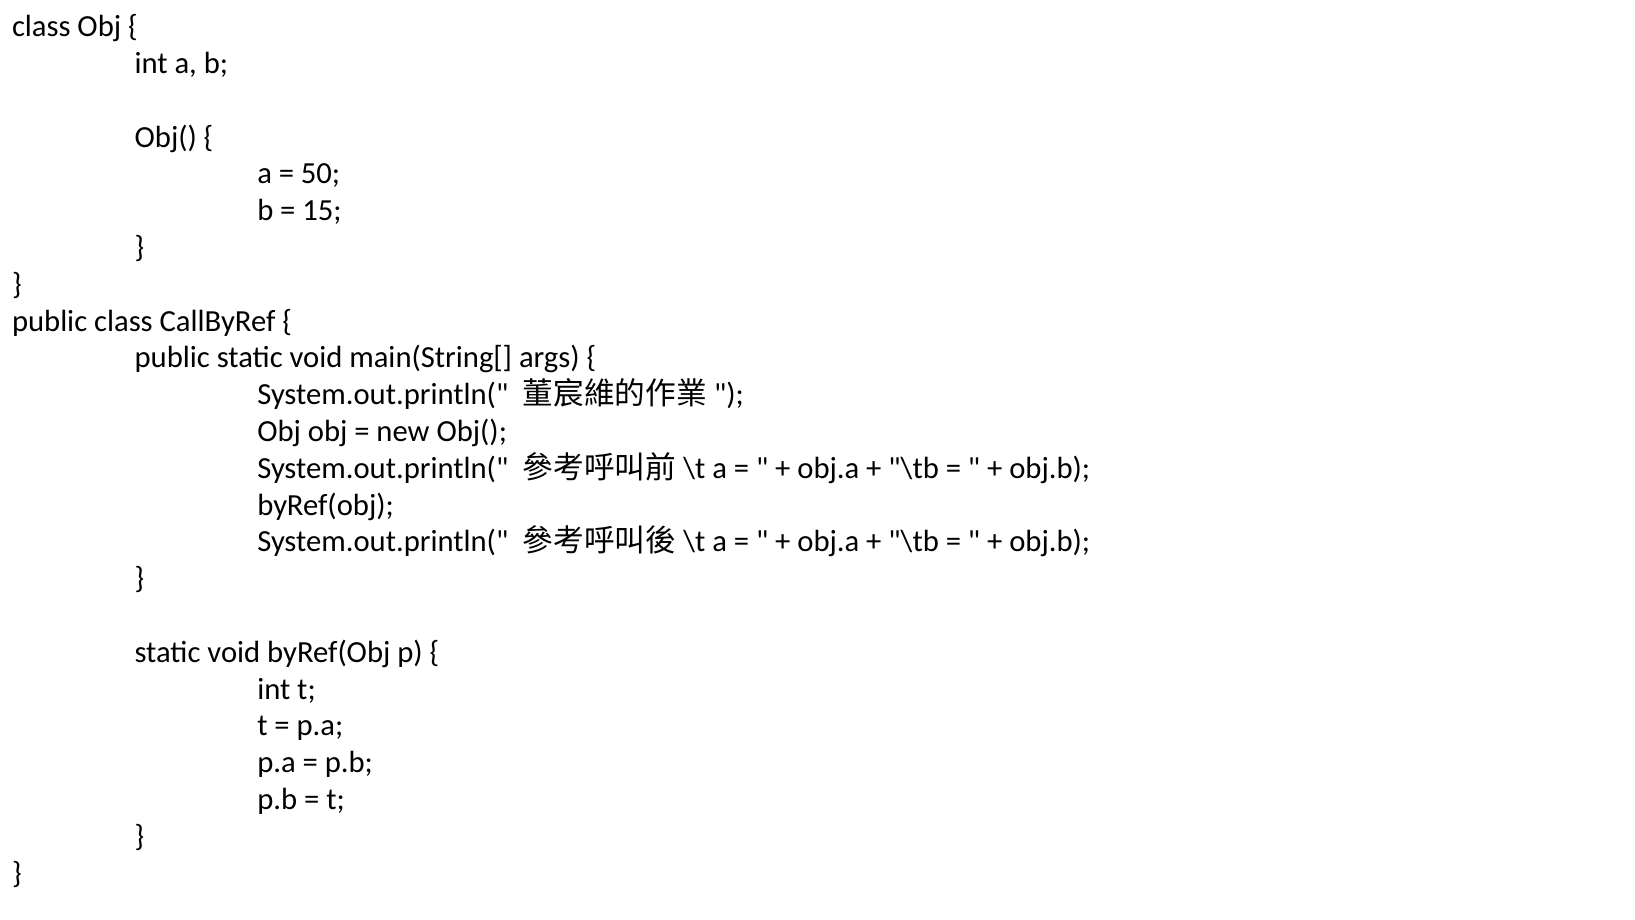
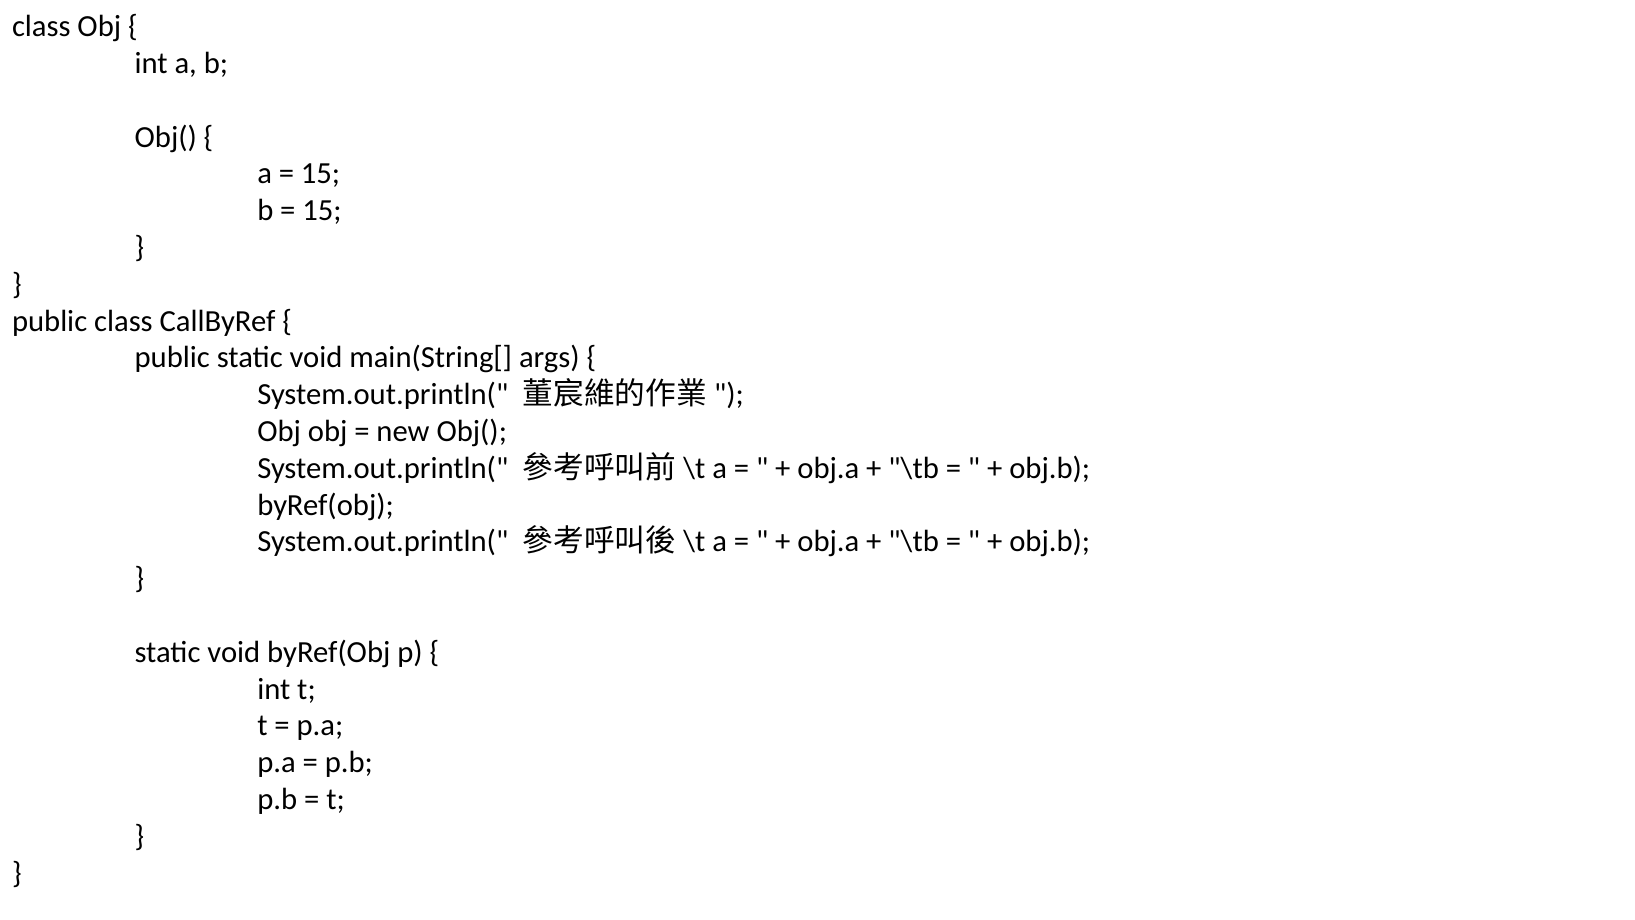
50: 50 -> 15 (321, 174)
